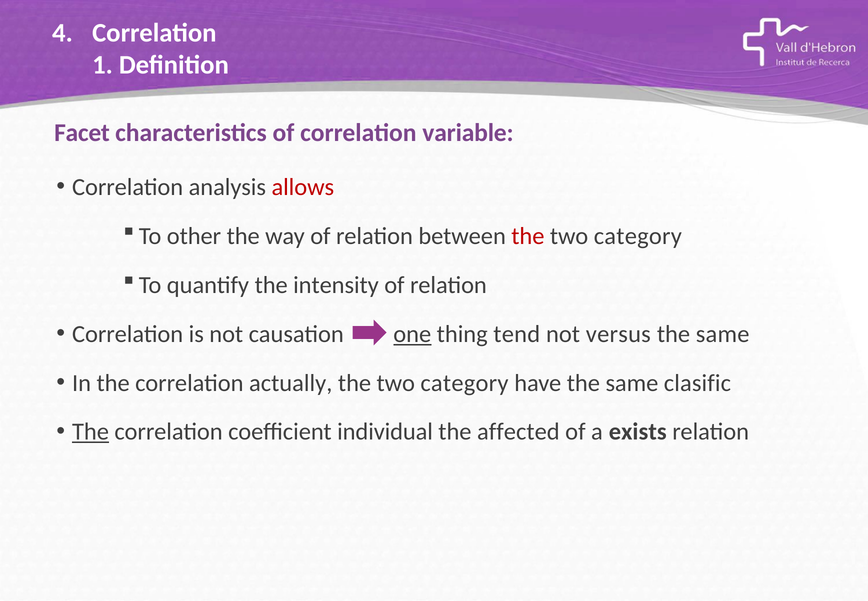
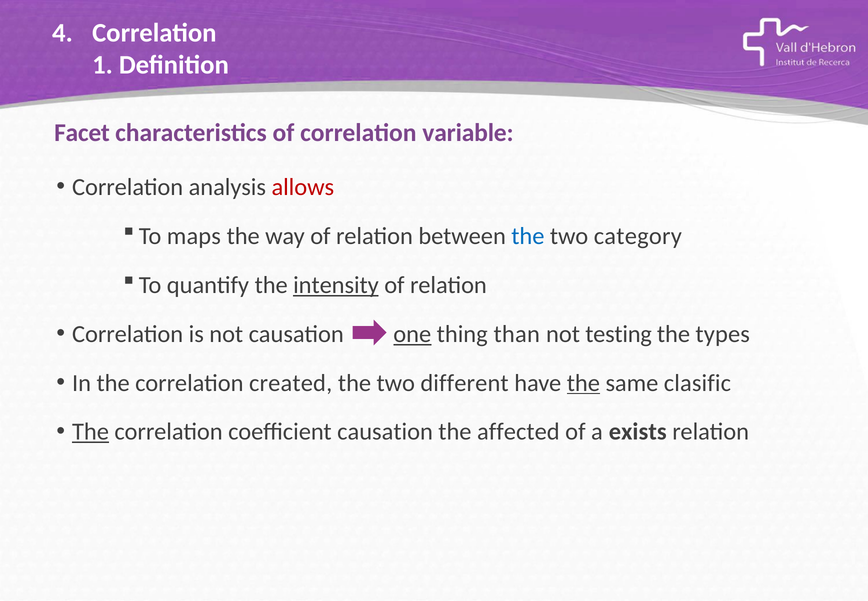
other: other -> maps (194, 236)
the colour: red -> blue (528, 236)
intensity underline: none -> present (336, 285)
tend: tend -> than (517, 334)
versus: versus -> testing (619, 334)
same: same -> types (723, 334)
actually: actually -> created (291, 383)
category: category -> different (465, 383)
the underline: none -> present (583, 383)
coefficient individual: individual -> causation (385, 432)
